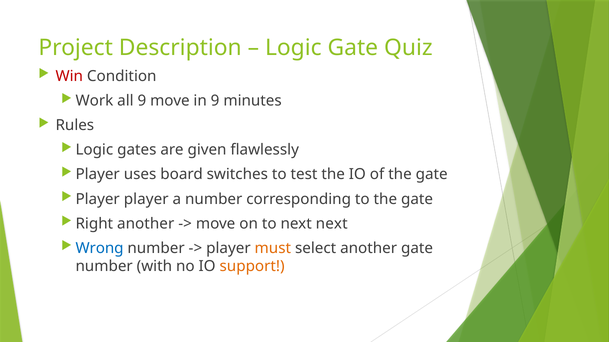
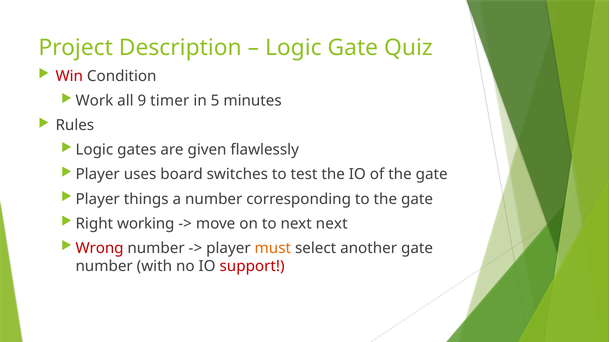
9 move: move -> timer (170, 101)
in 9: 9 -> 5 (215, 101)
Player player: player -> things (146, 199)
Right another: another -> working (146, 224)
Wrong colour: blue -> red (100, 249)
support colour: orange -> red (252, 267)
